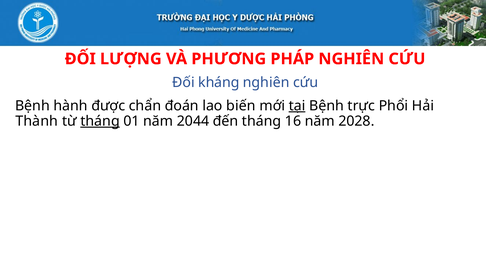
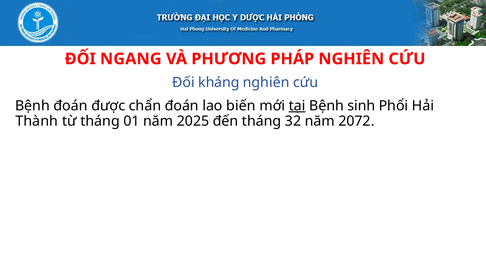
LƯỢNG: LƯỢNG -> NGANG (131, 59)
Bệnh hành: hành -> đoán (71, 106)
trực: trực -> sinh (361, 106)
tháng underline: present -> none (100, 121)
2044: 2044 -> 2025 (193, 121)
16: 16 -> 32 (293, 121)
2028: 2028 -> 2072 (356, 121)
